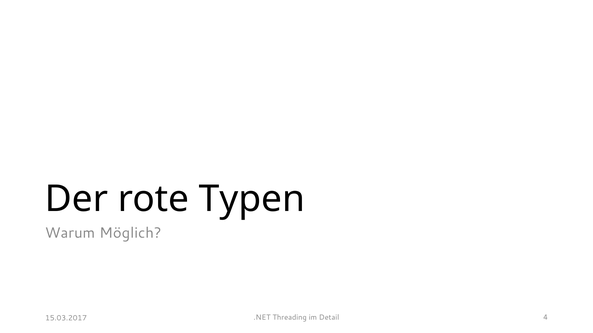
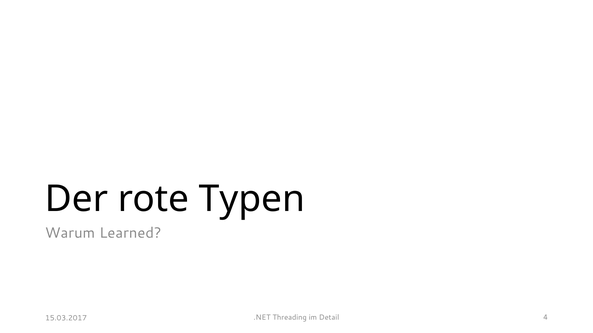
Möglich: Möglich -> Learned (130, 233)
